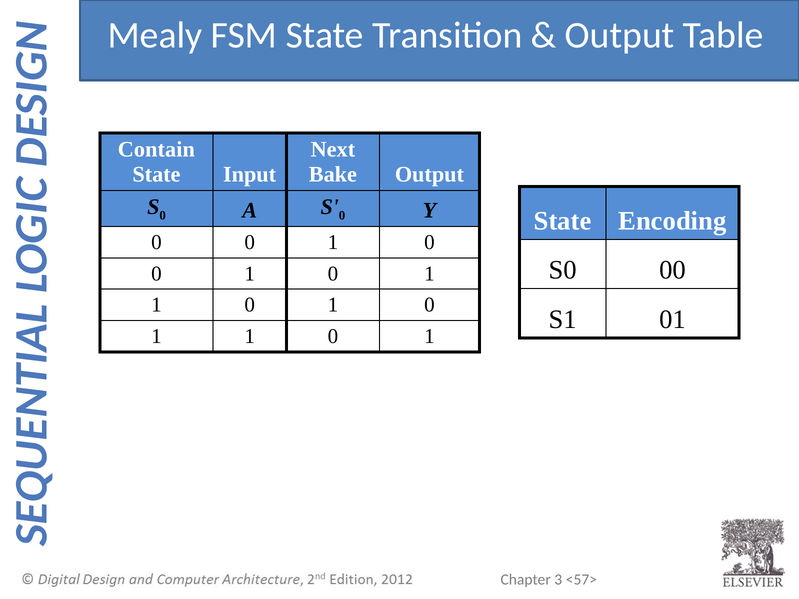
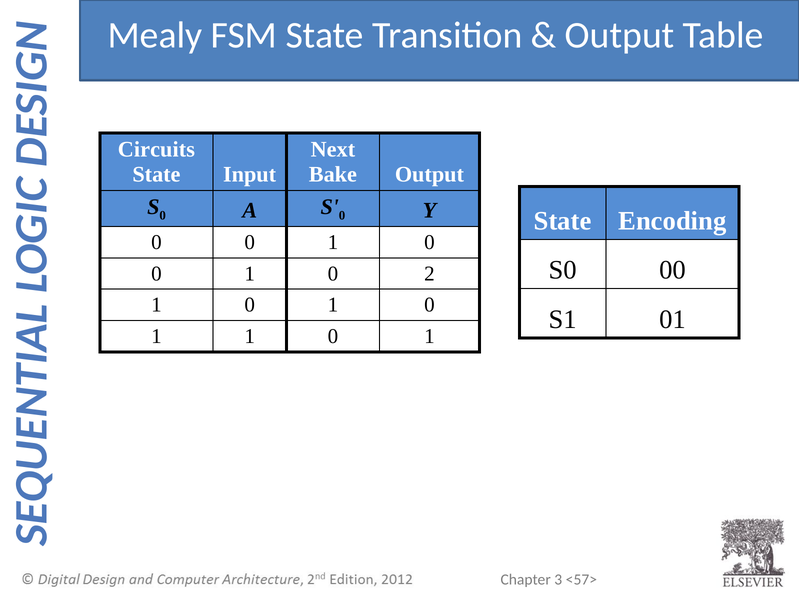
Contain: Contain -> Circuits (156, 150)
1: 1 -> 2 (429, 274)
